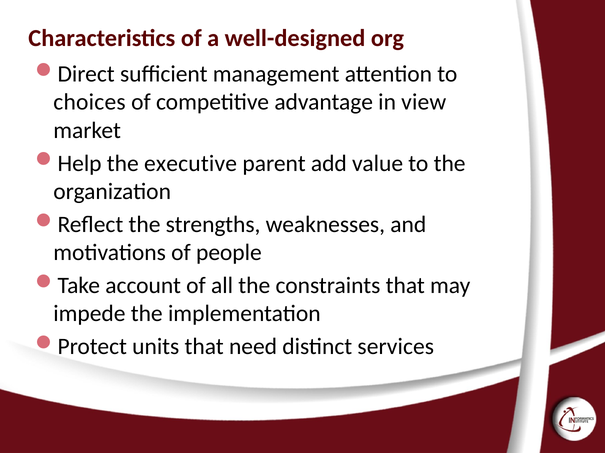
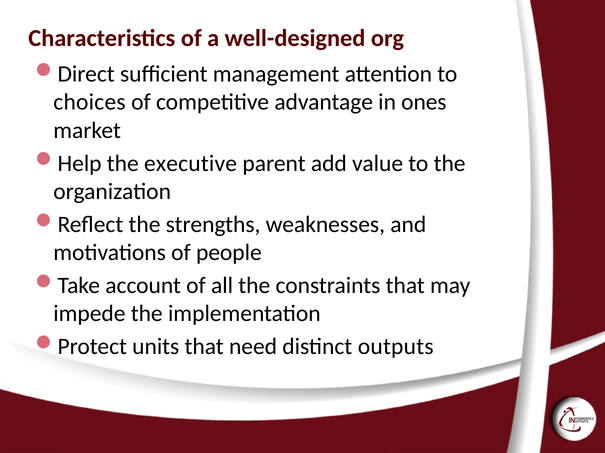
view: view -> ones (424, 102)
services: services -> outputs (396, 347)
